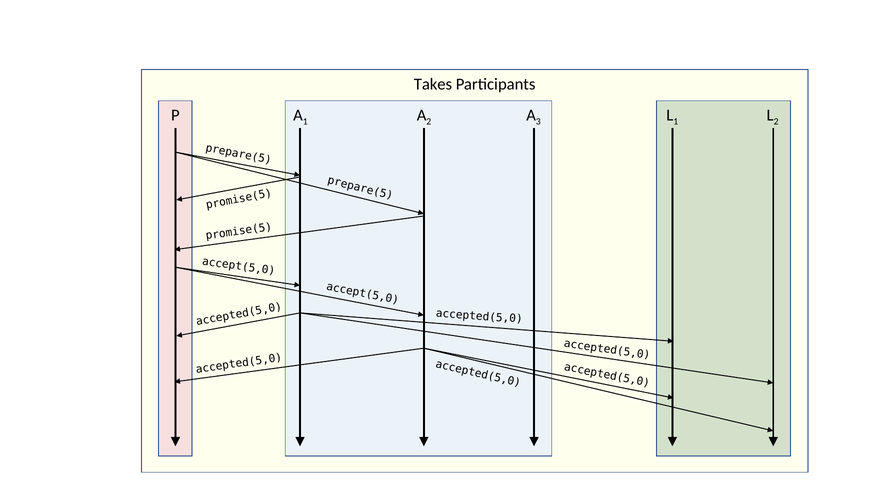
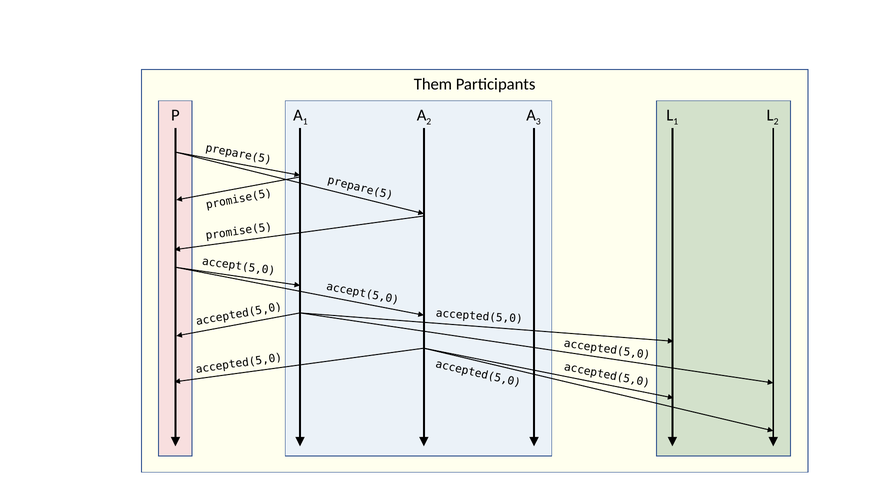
Takes: Takes -> Them (433, 84)
